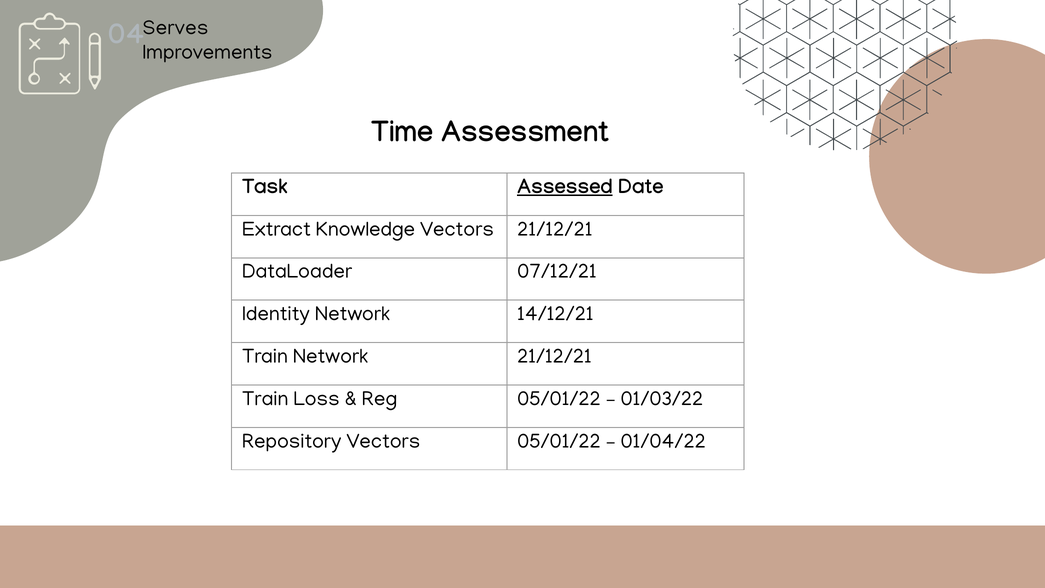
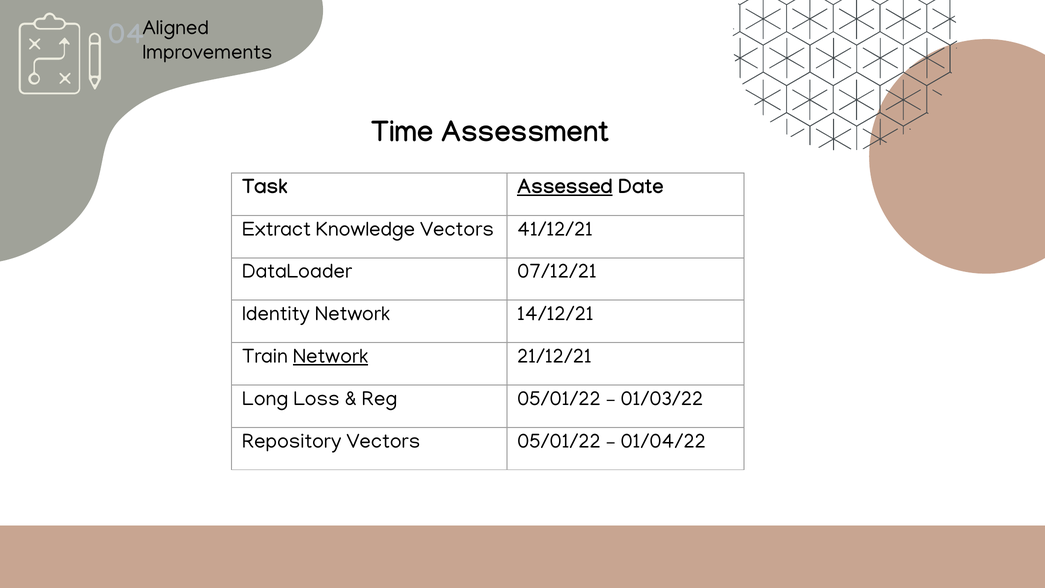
Serves: Serves -> Aligned (176, 28)
Vectors 21/12/21: 21/12/21 -> 41/12/21 (555, 229)
Network underline: none -> present (331, 356)
Train: Train -> Long (265, 398)
